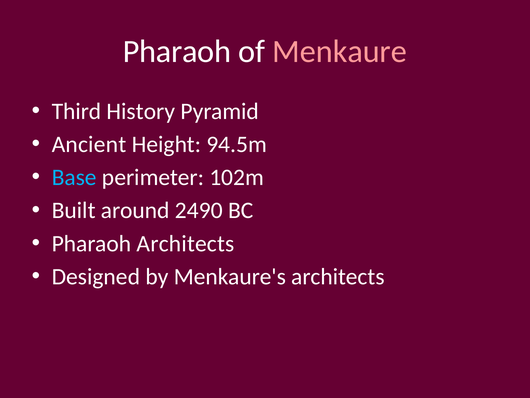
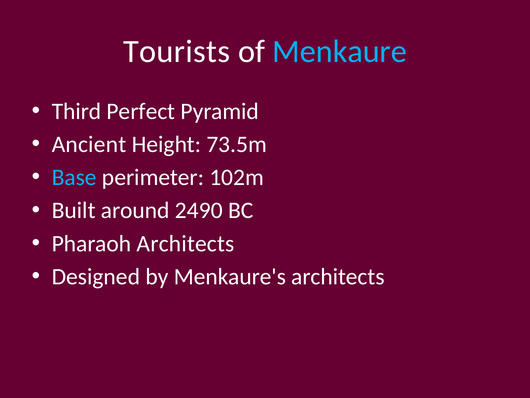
Pharaoh: Pharaoh -> Tourists (177, 51)
Menkaure colour: pink -> light blue (340, 51)
History: History -> Perfect (141, 111)
94.5m: 94.5m -> 73.5m (237, 144)
